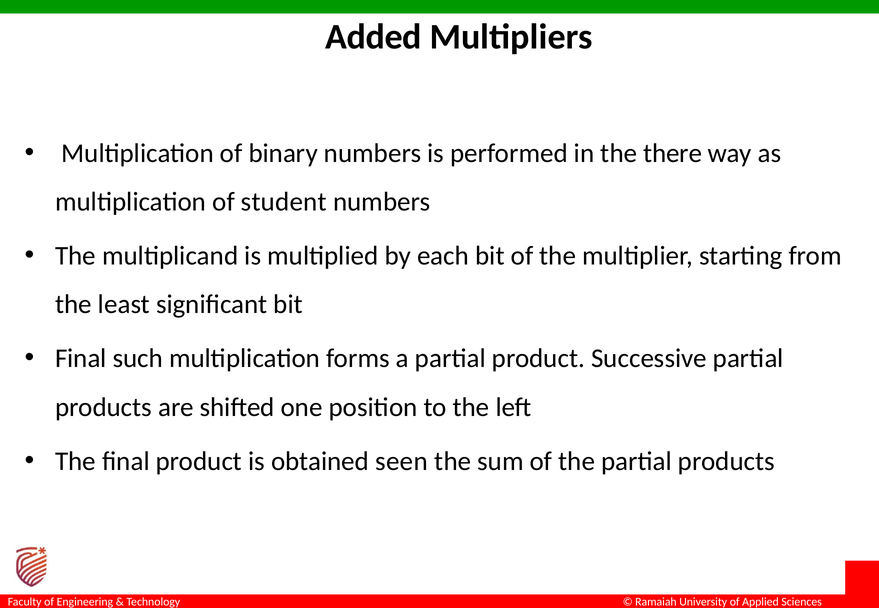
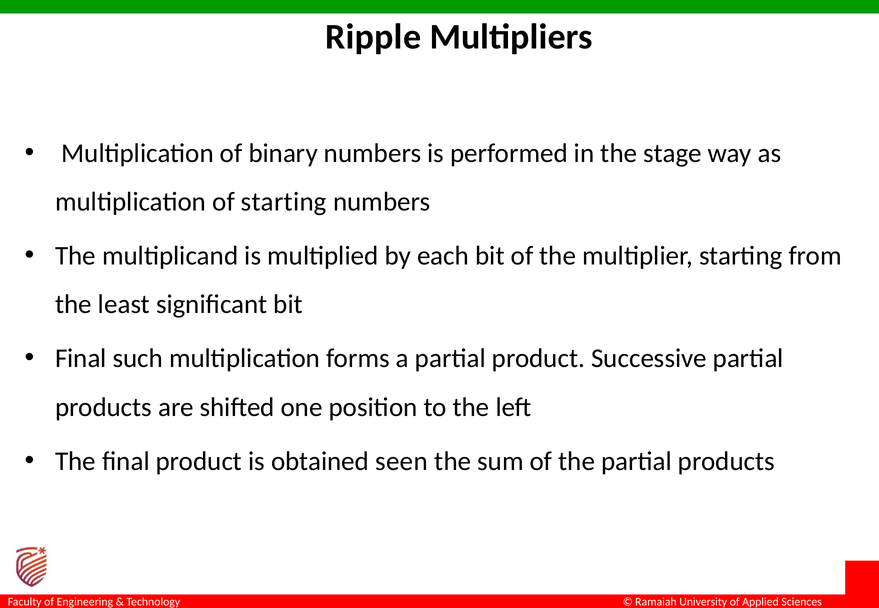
Added: Added -> Ripple (373, 37)
there: there -> stage (672, 153)
of student: student -> starting (284, 202)
